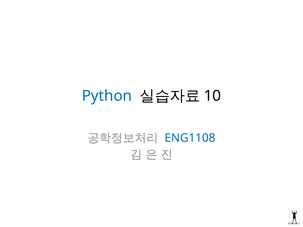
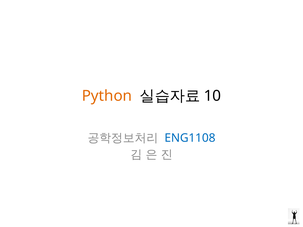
Python colour: blue -> orange (107, 96)
